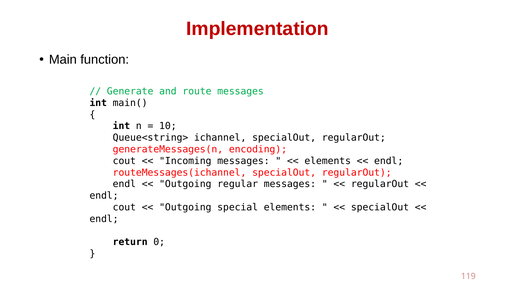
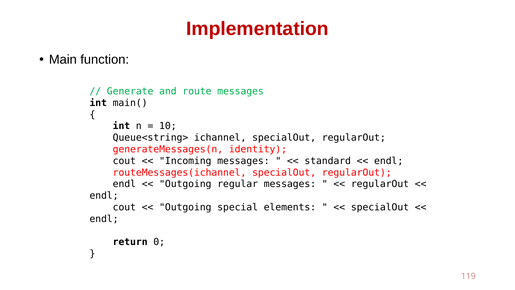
encoding: encoding -> identity (258, 149)
elements: elements -> standard (328, 161)
